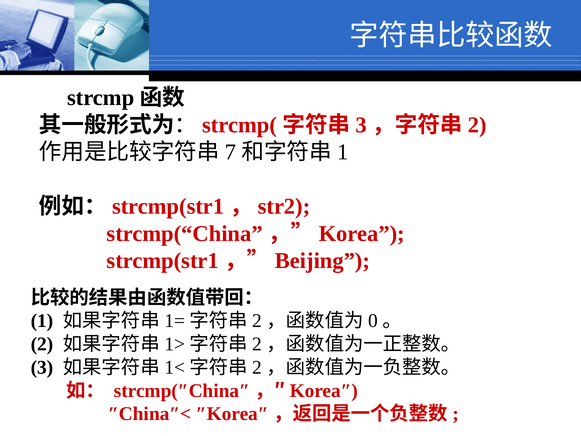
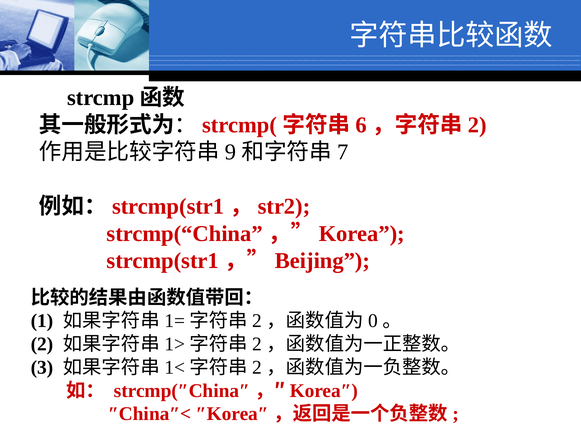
3: 3 -> 6 (361, 125)
7: 7 -> 9 (231, 152)
1: 1 -> 7 (343, 152)
